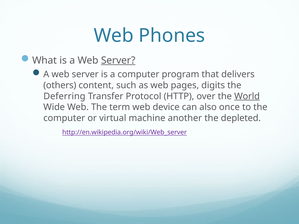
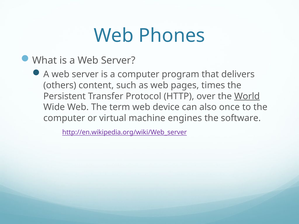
Server underline: present -> none (118, 60)
digits: digits -> times (213, 85)
Deferring: Deferring -> Persistent (64, 96)
another: another -> engines (185, 118)
depleted: depleted -> software (241, 118)
